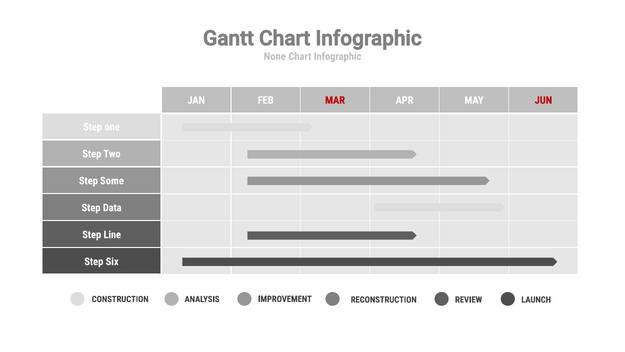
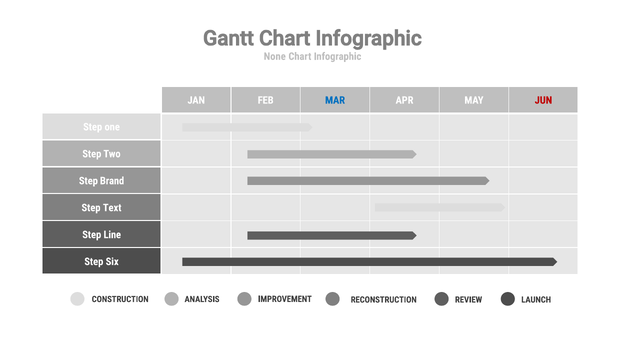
MAR colour: red -> blue (335, 100)
Some: Some -> Brand (112, 181)
Data: Data -> Text (112, 208)
